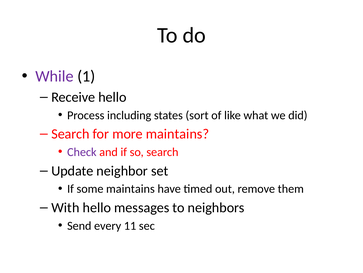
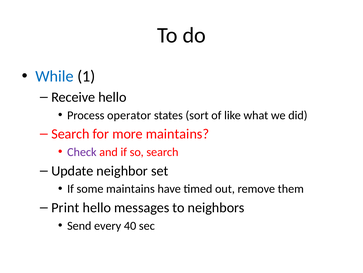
While colour: purple -> blue (55, 76)
including: including -> operator (129, 115)
With: With -> Print (65, 207)
11: 11 -> 40 (130, 225)
